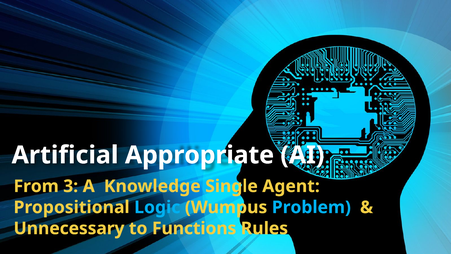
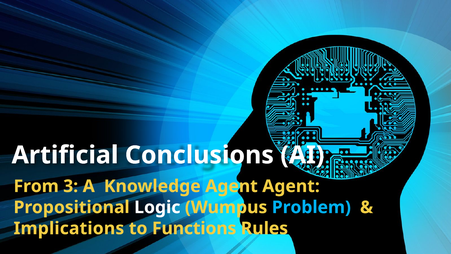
Appropriate: Appropriate -> Conclusions (199, 155)
Knowledge Single: Single -> Agent (232, 186)
Logic colour: light blue -> white (157, 207)
Unnecessary: Unnecessary -> Implications (69, 228)
